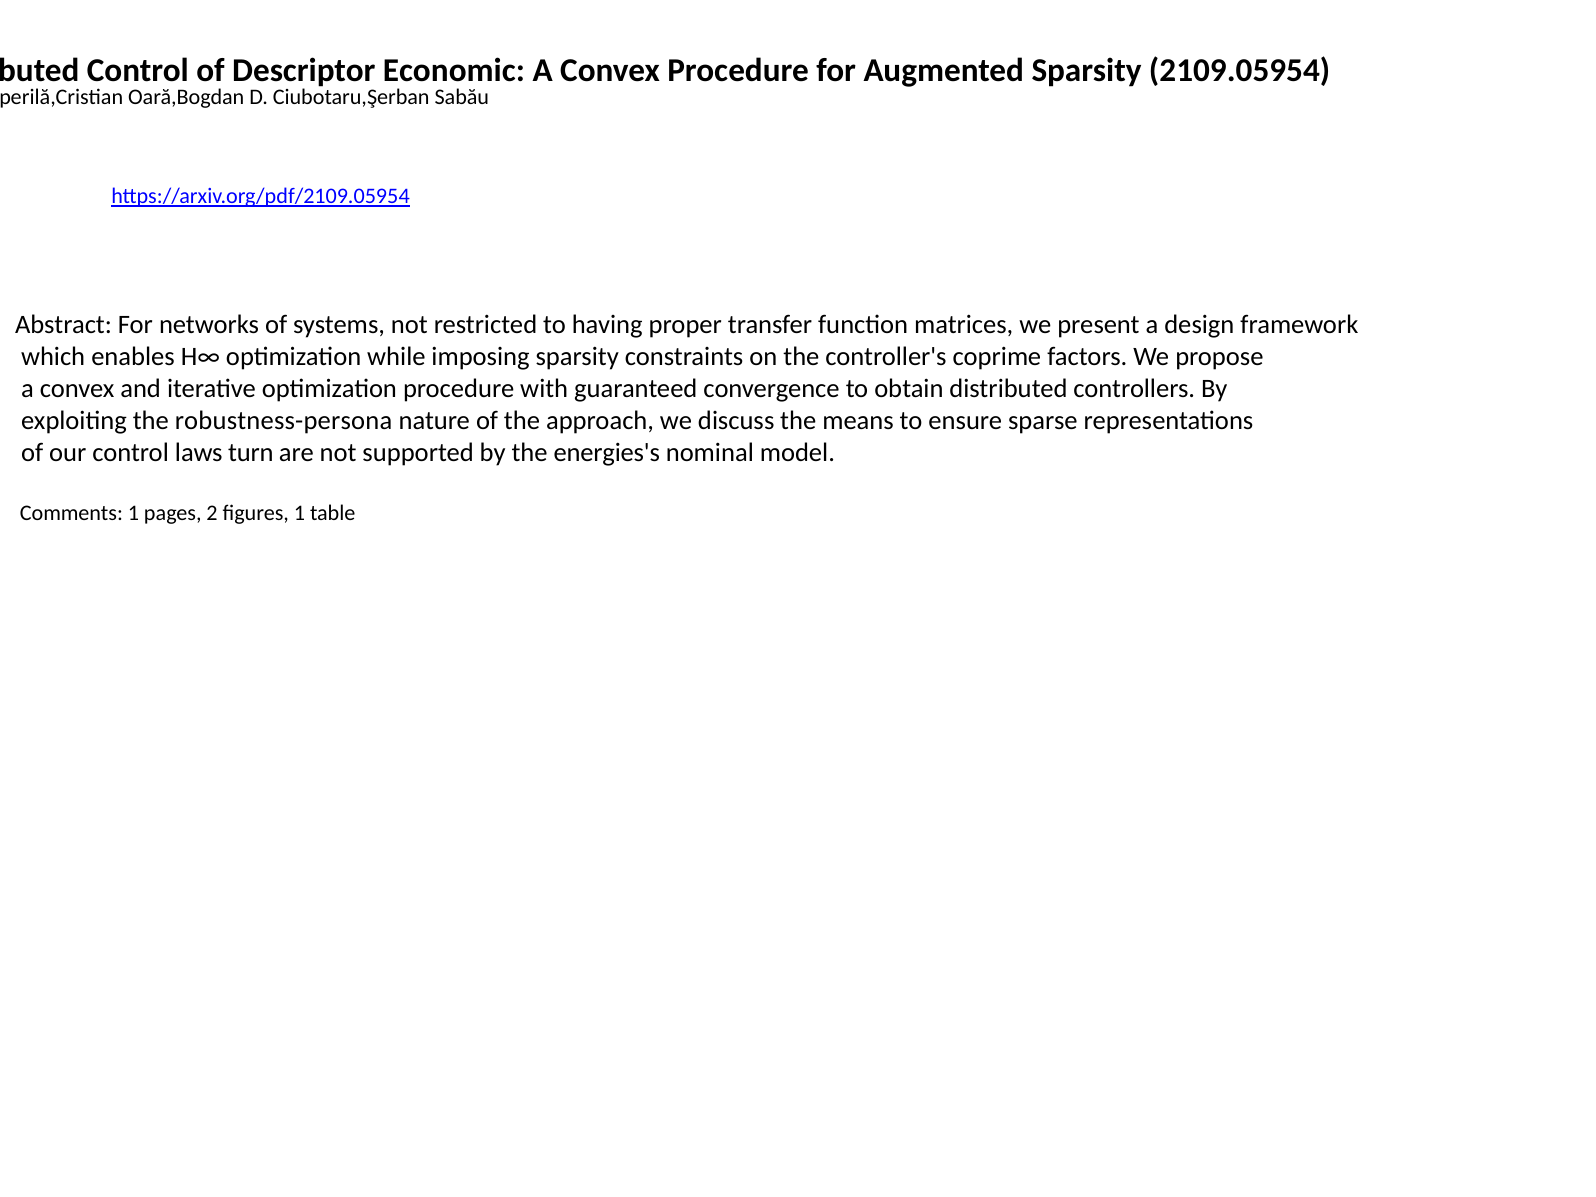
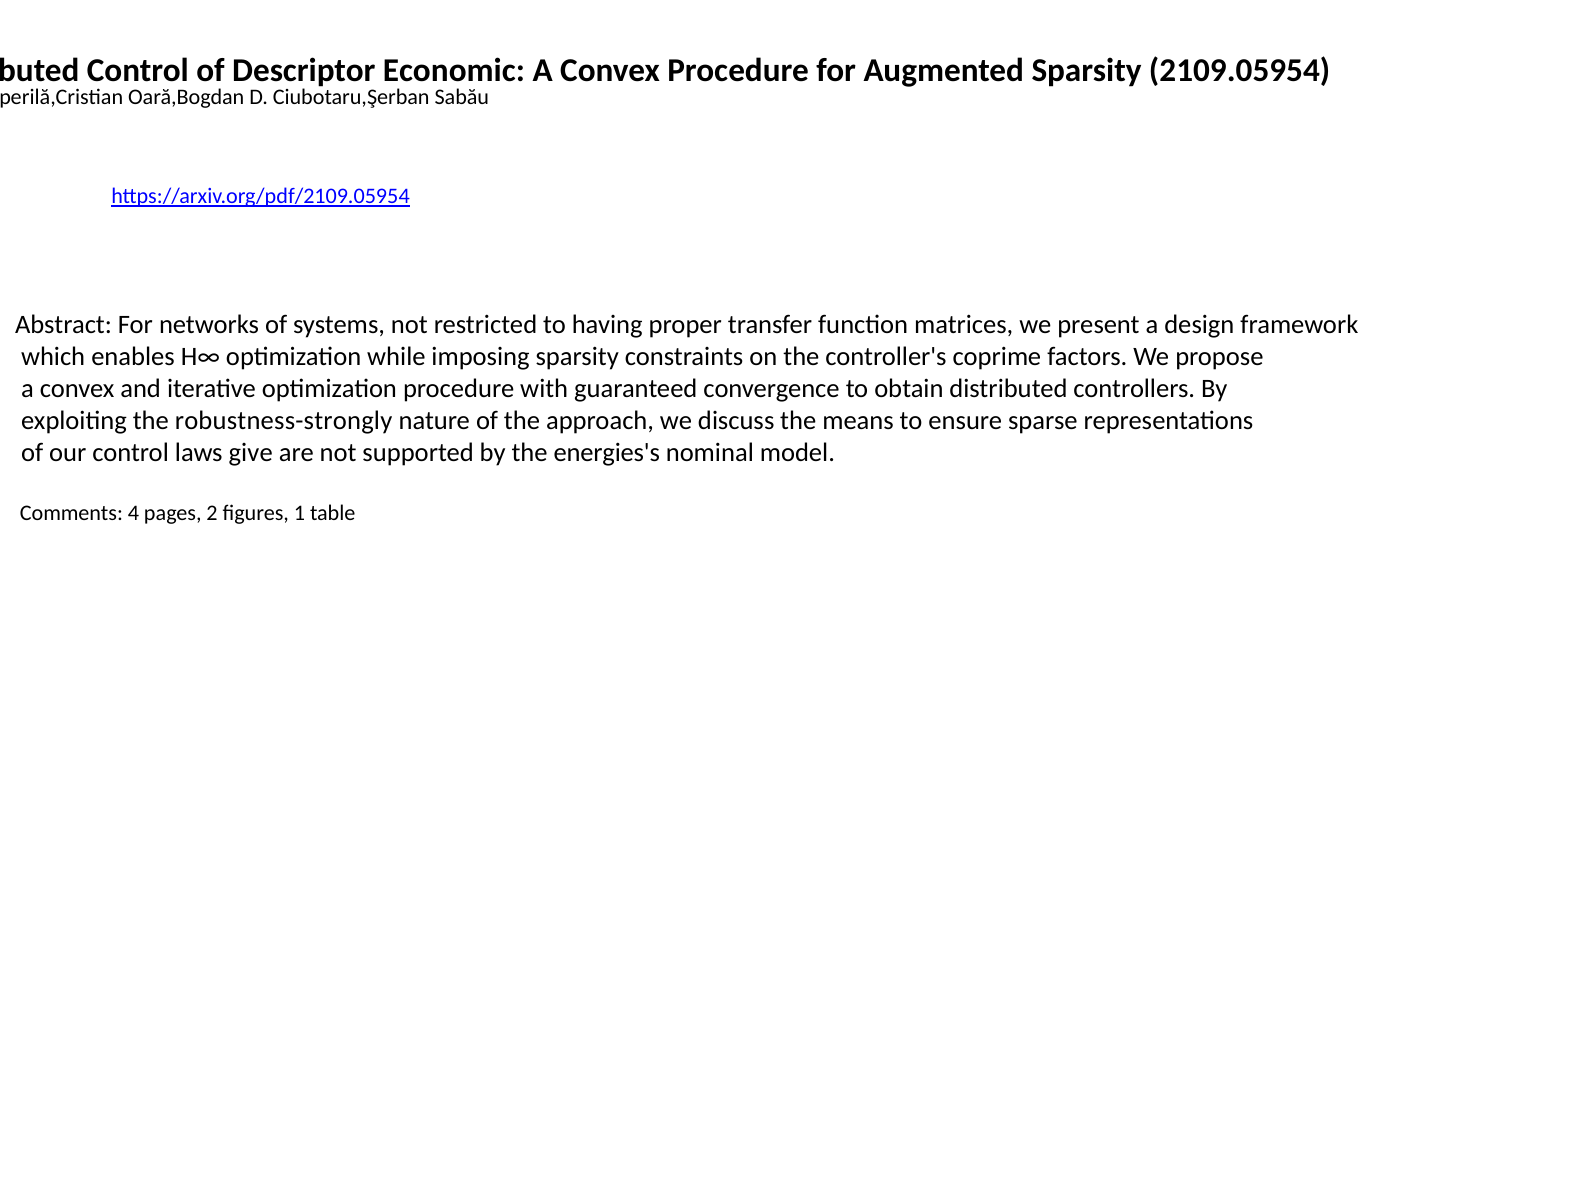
robustness-persona: robustness-persona -> robustness-strongly (284, 421)
turn: turn -> give (251, 452)
Comments 1: 1 -> 4 (134, 513)
